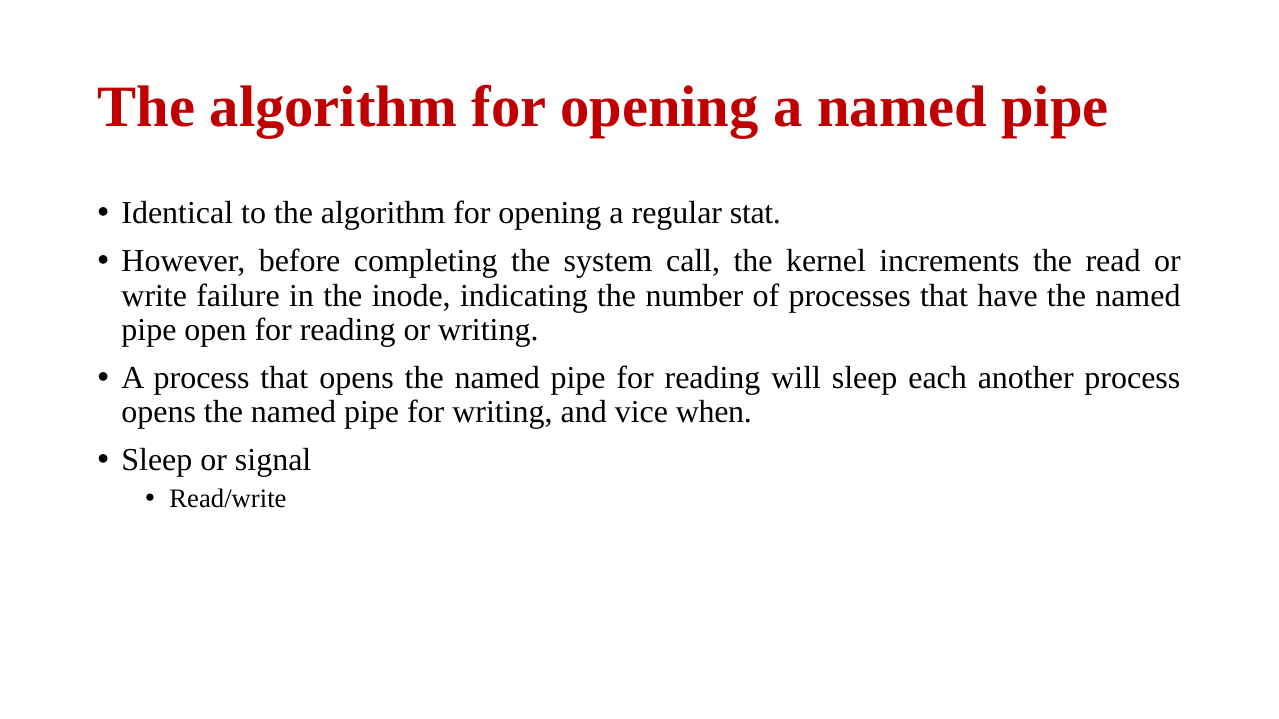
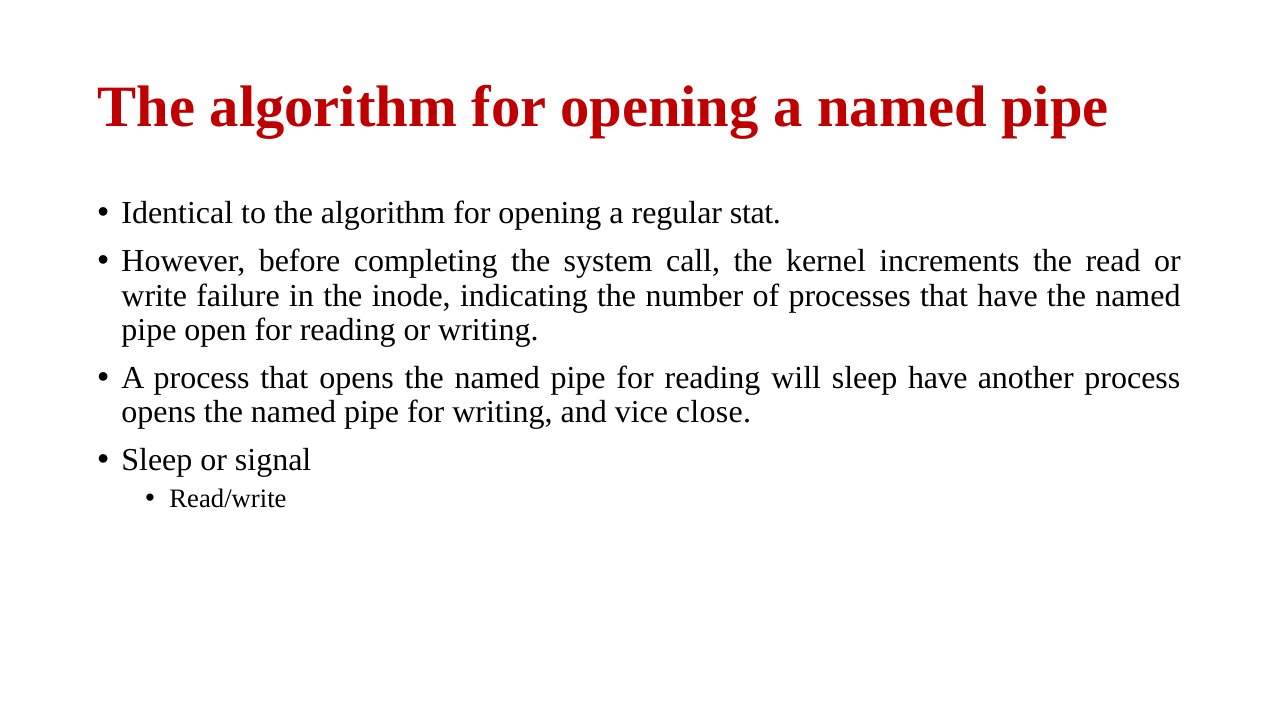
sleep each: each -> have (938, 378)
when: when -> close (713, 413)
